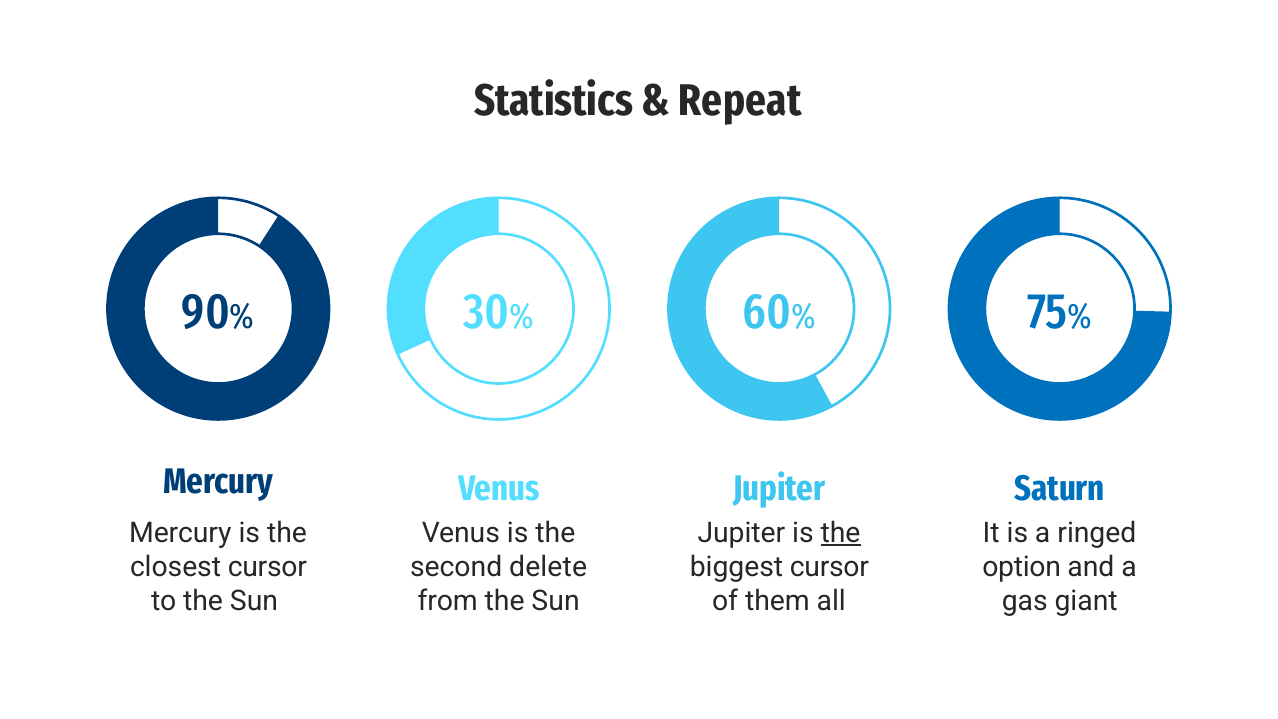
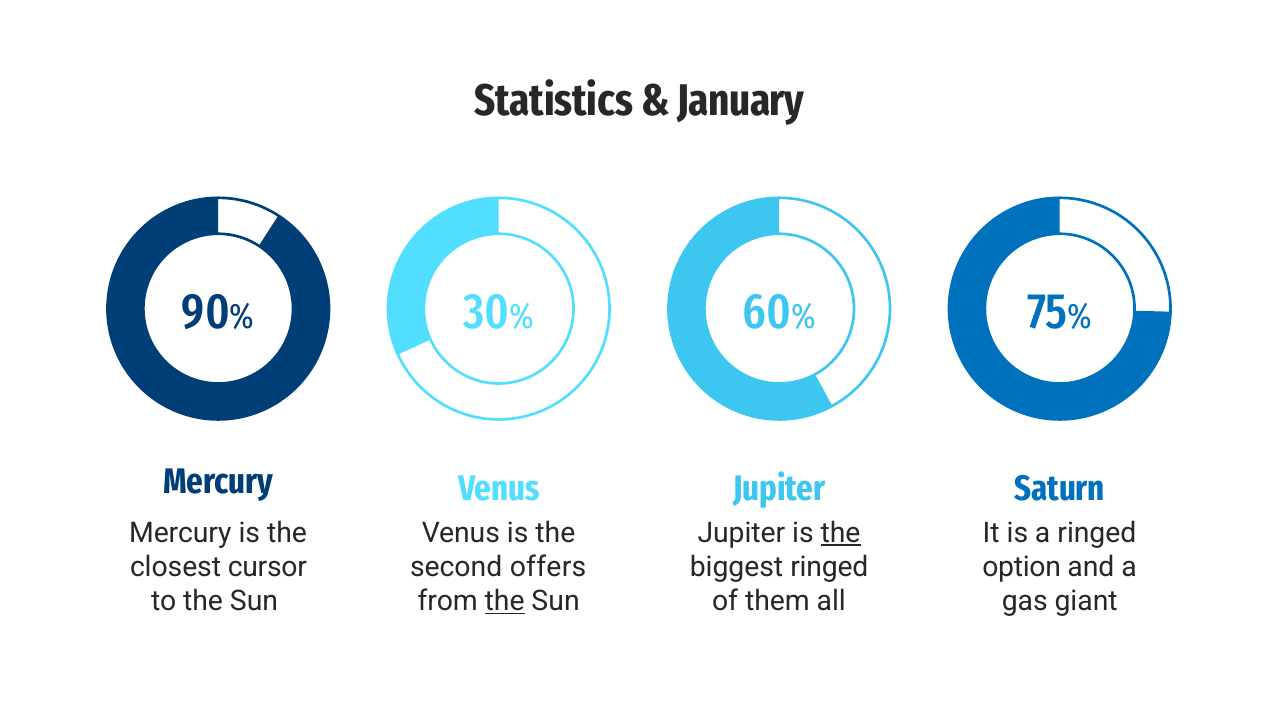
Repeat: Repeat -> January (741, 100)
delete: delete -> offers (548, 567)
biggest cursor: cursor -> ringed (829, 567)
the underline: none -> present (505, 601)
